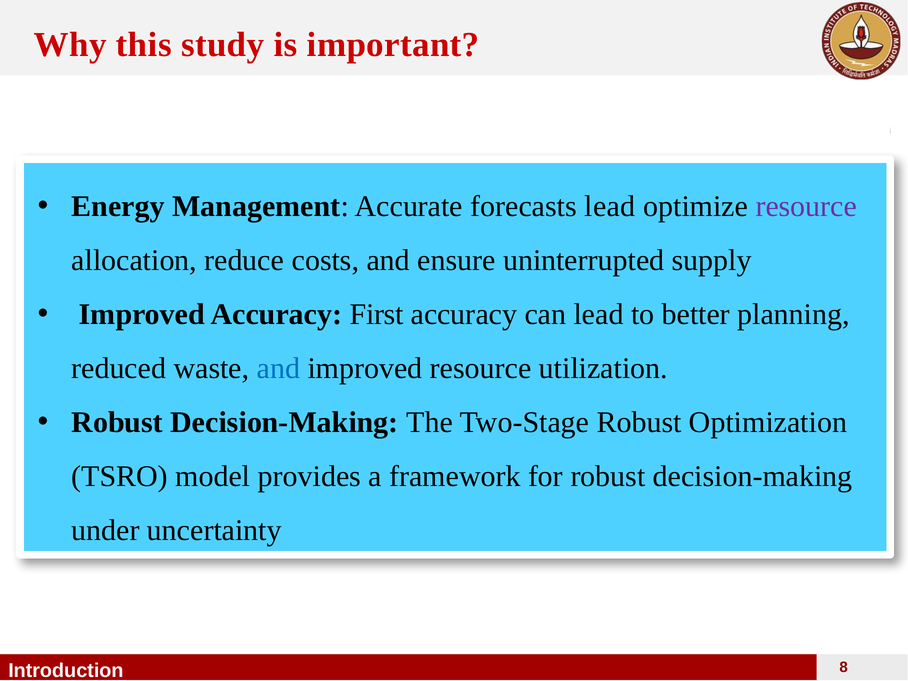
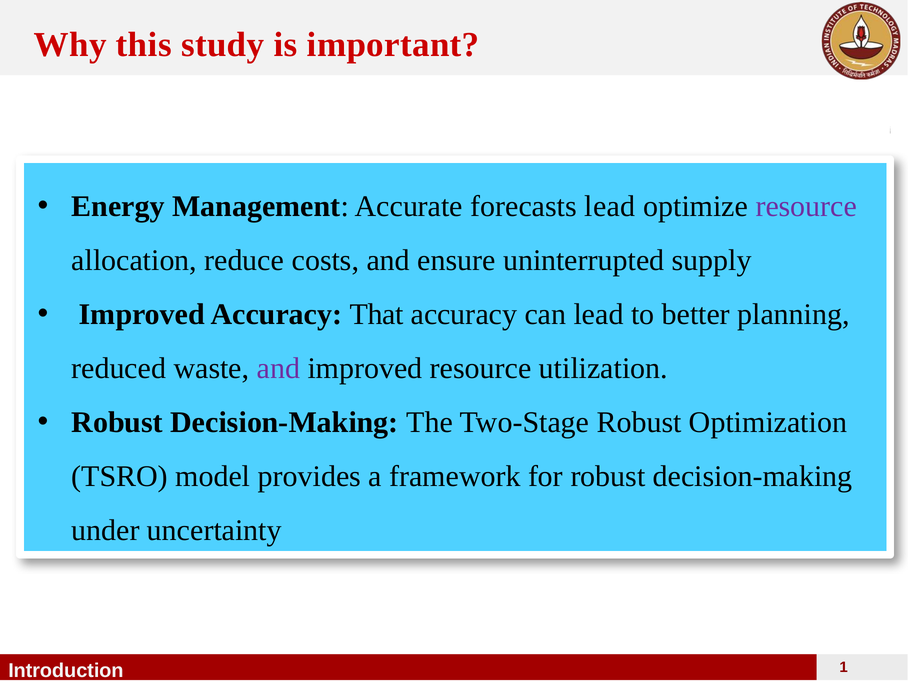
First: First -> That (377, 315)
and colour: blue -> purple (278, 369)
8: 8 -> 1 (844, 668)
